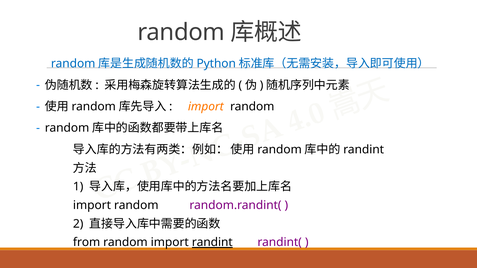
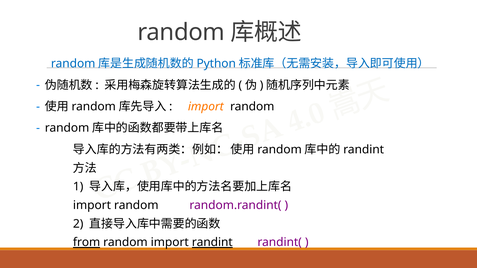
from underline: none -> present (87, 243)
